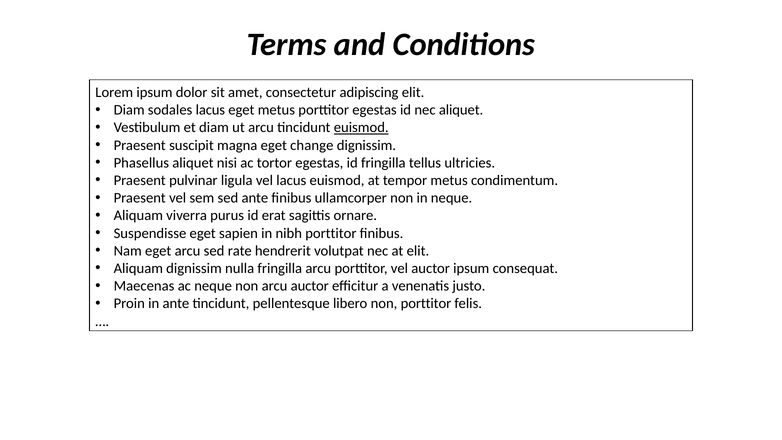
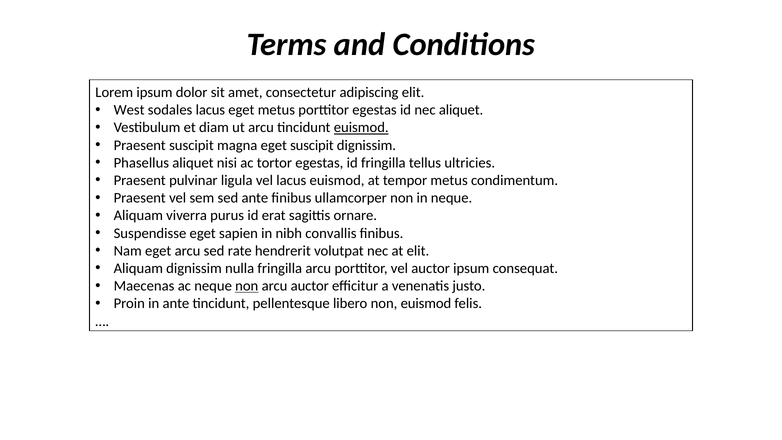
Diam: Diam -> West (129, 110)
eget change: change -> suscipit (312, 145)
nibh porttitor: porttitor -> convallis (331, 233)
non underline: none -> present (247, 286)
non porttitor: porttitor -> euismod (426, 304)
